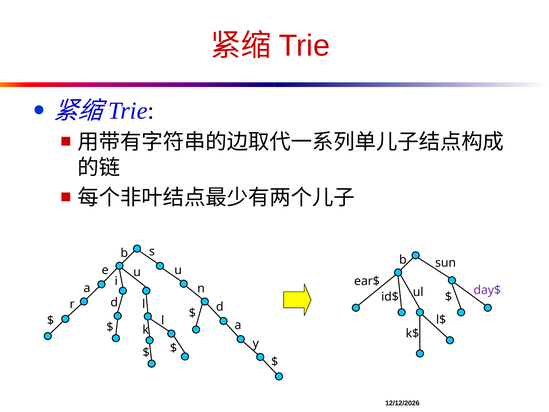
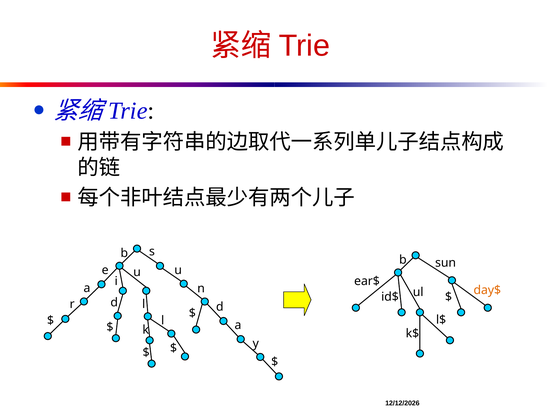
day$ colour: purple -> orange (487, 290)
